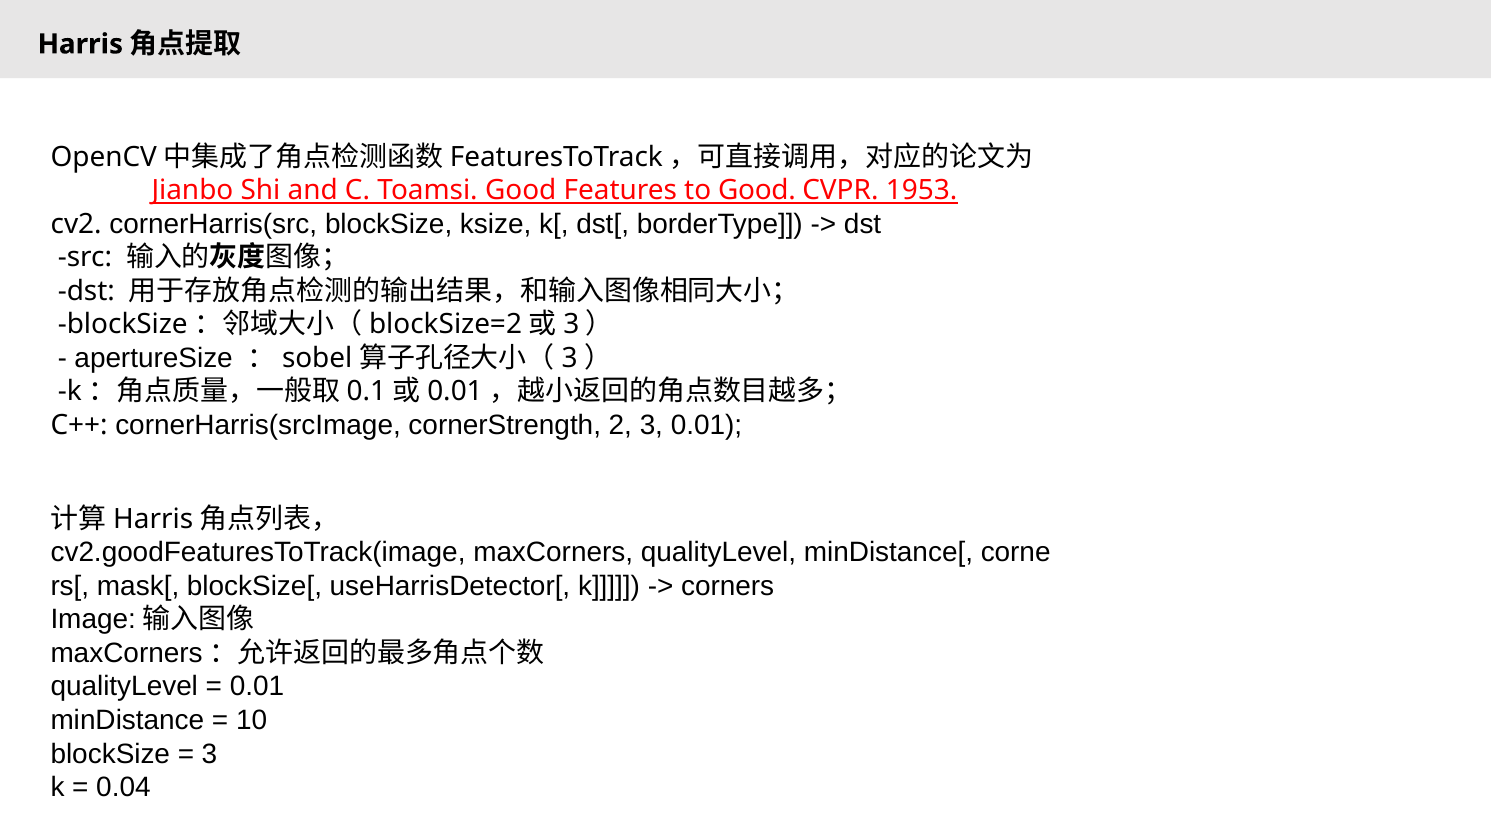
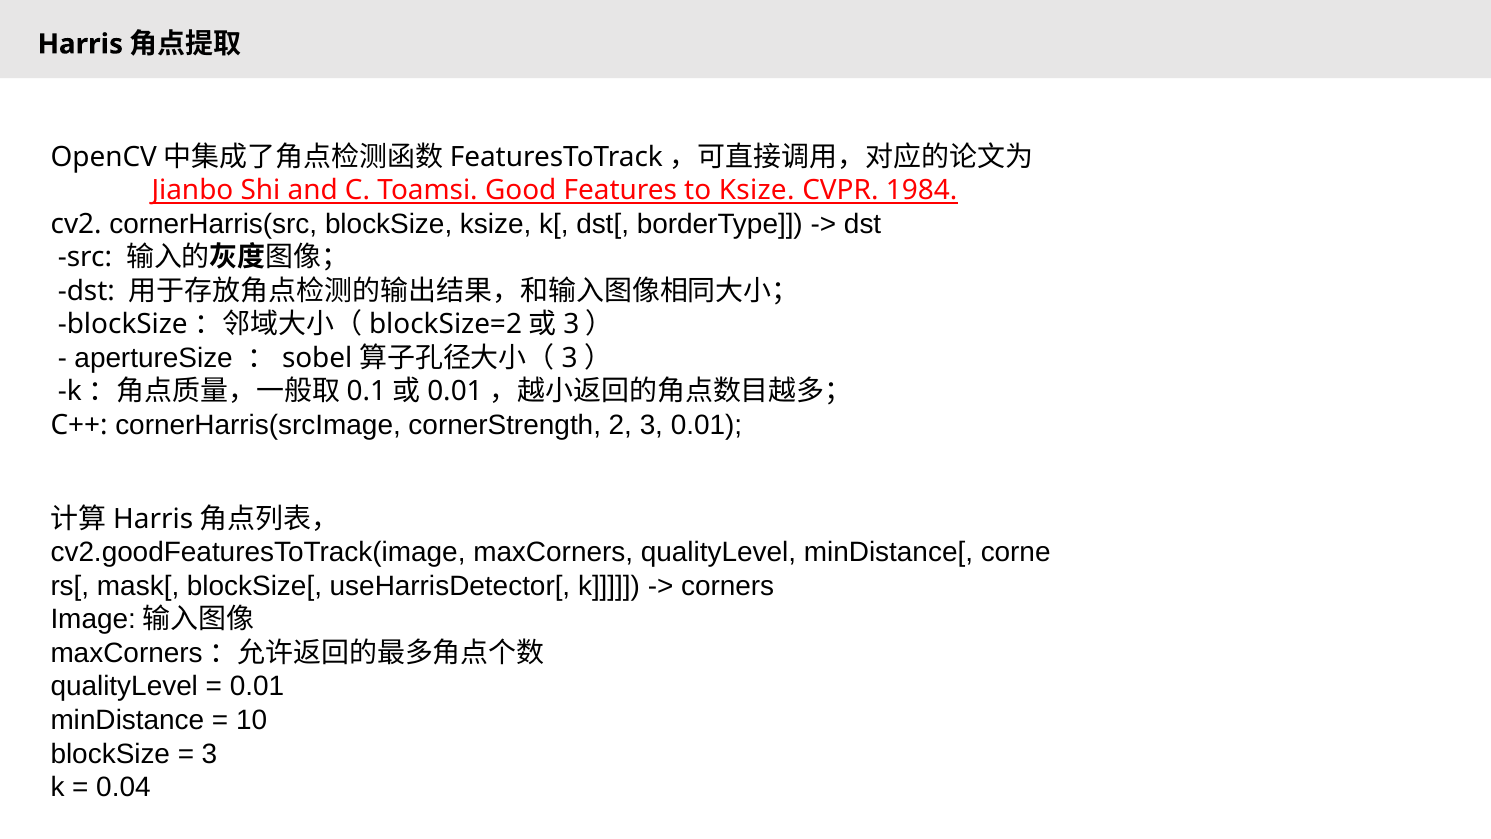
to Good: Good -> Ksize (757, 190)
1953: 1953 -> 1984 (922, 190)
